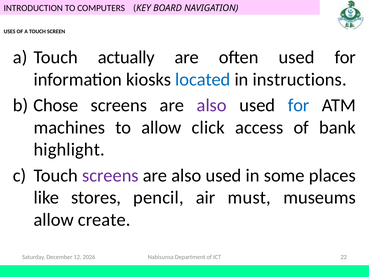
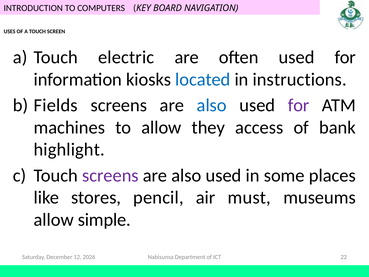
actually: actually -> electric (126, 57)
Chose: Chose -> Fields (56, 105)
also colour: purple -> blue (212, 105)
for colour: blue -> purple (299, 105)
click: click -> they (208, 127)
create: create -> simple (104, 220)
